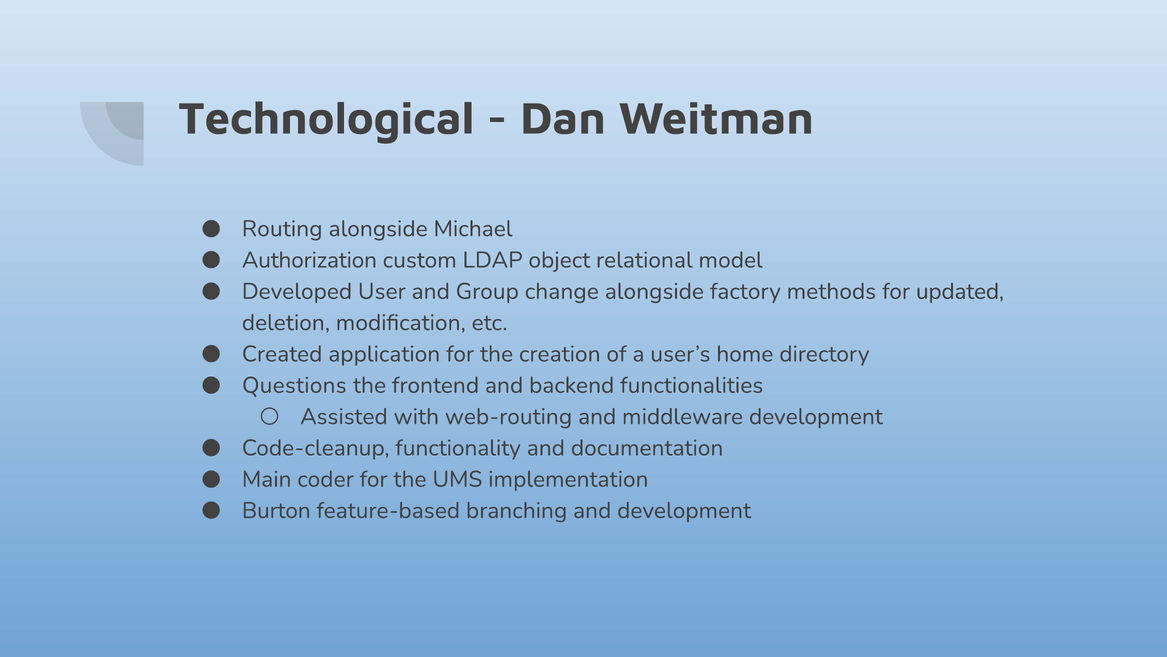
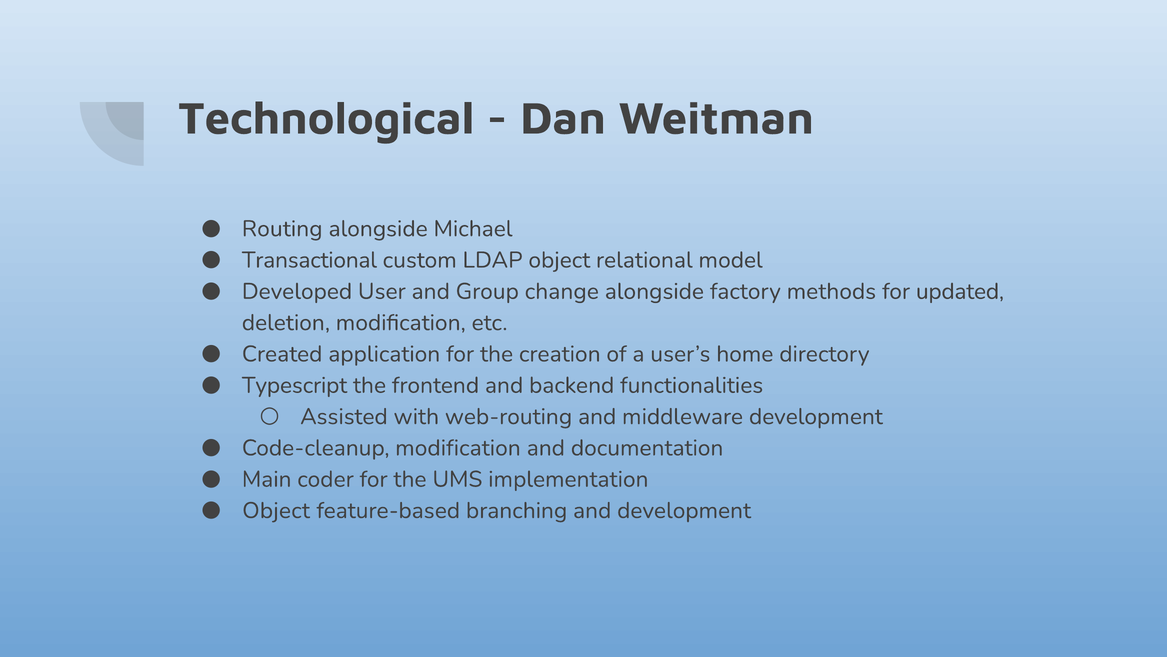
Authorization: Authorization -> Transactional (309, 260)
Questions: Questions -> Typescript (295, 385)
Code-cleanup functionality: functionality -> modification (458, 448)
Burton: Burton -> Object (276, 510)
